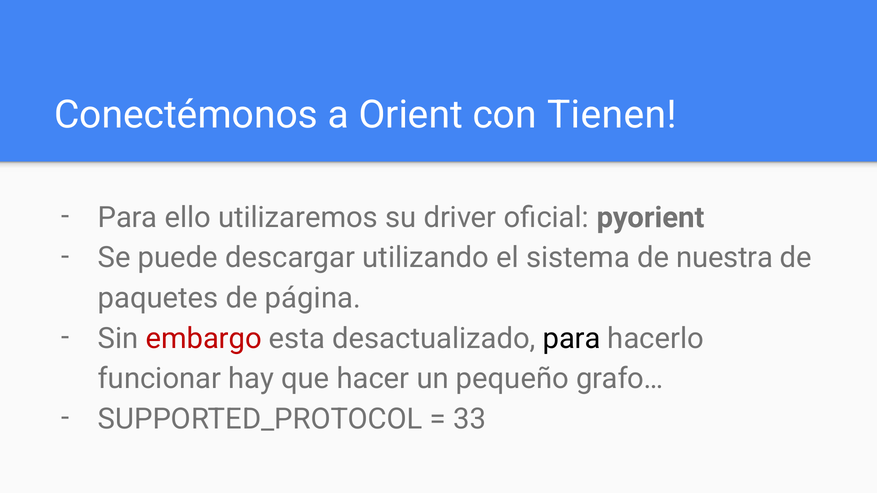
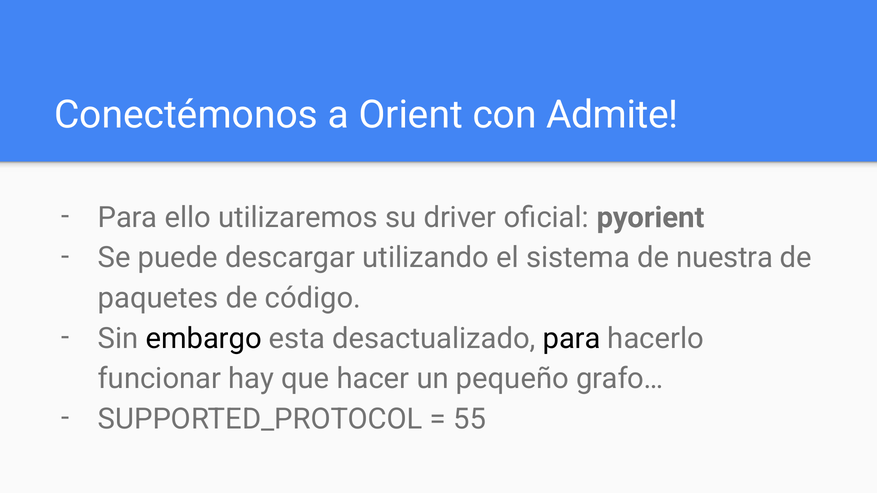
Tienen: Tienen -> Admite (612, 115)
página: página -> código (313, 298)
embargo colour: red -> black (204, 339)
33: 33 -> 55 (470, 419)
